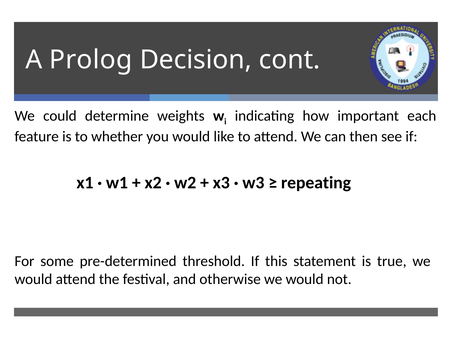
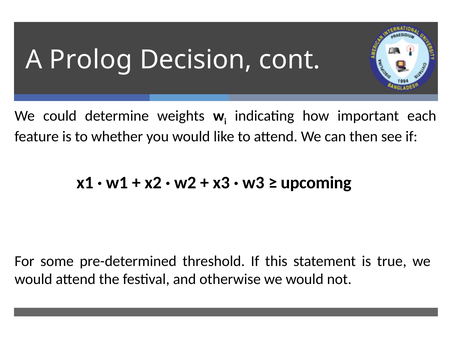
repeating: repeating -> upcoming (316, 183)
